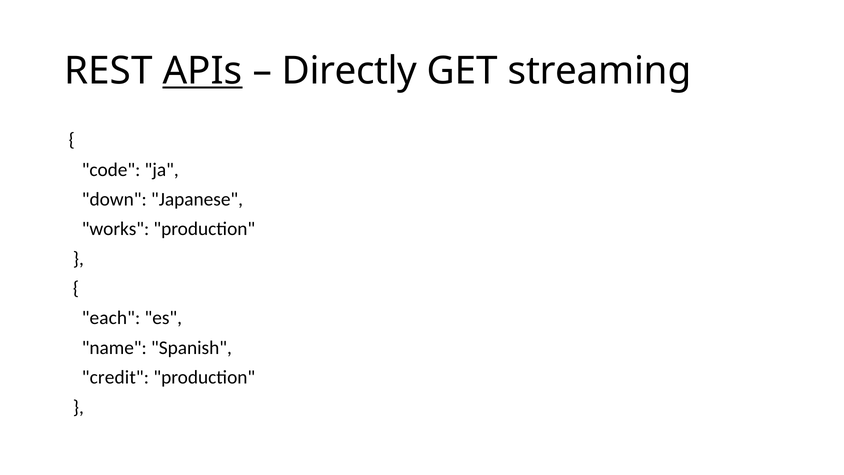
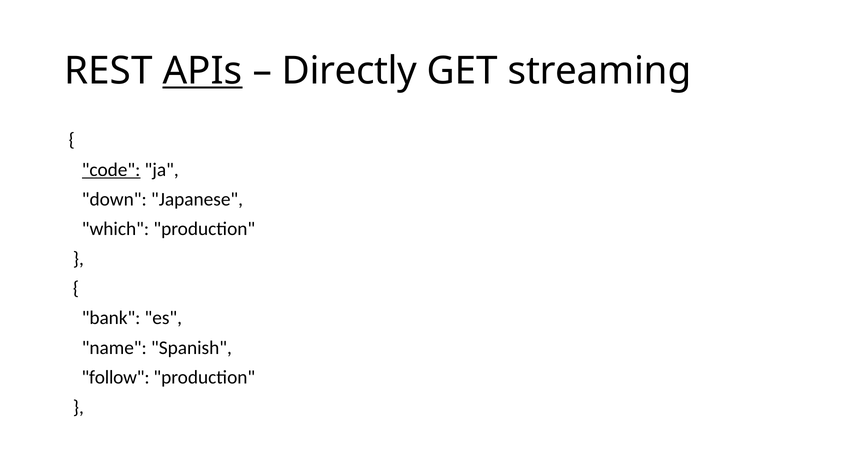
code underline: none -> present (111, 170)
works: works -> which (115, 229)
each: each -> bank (111, 318)
credit: credit -> follow (116, 377)
